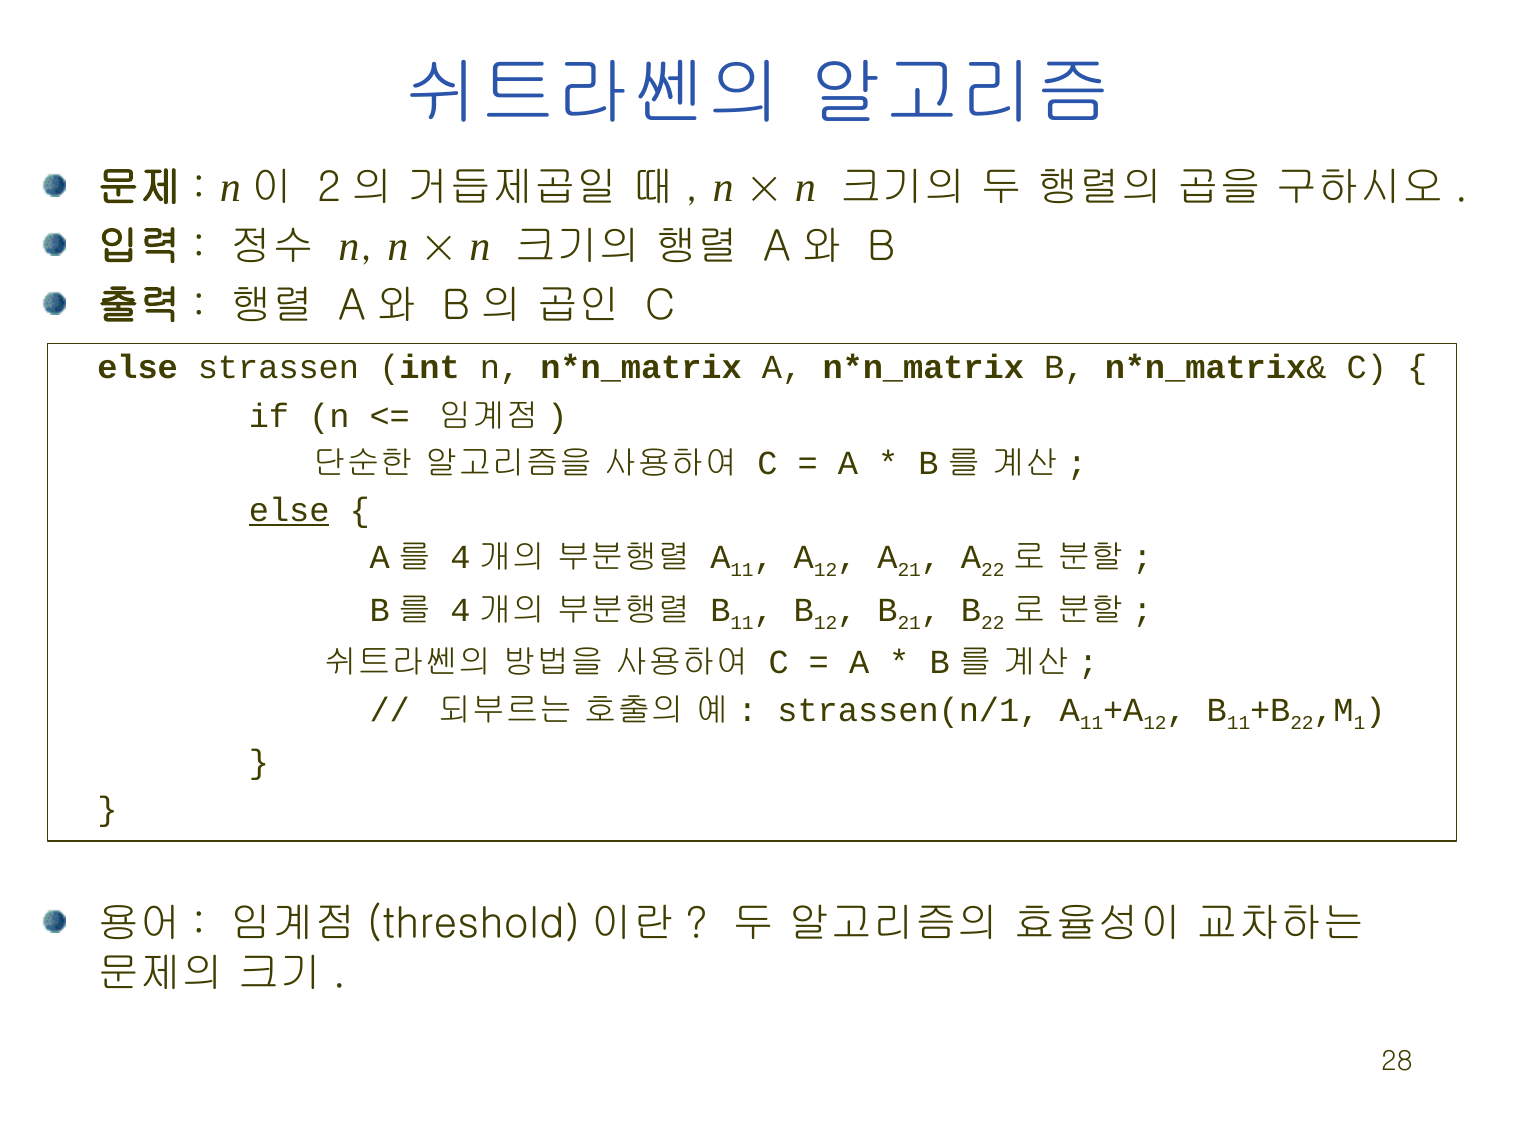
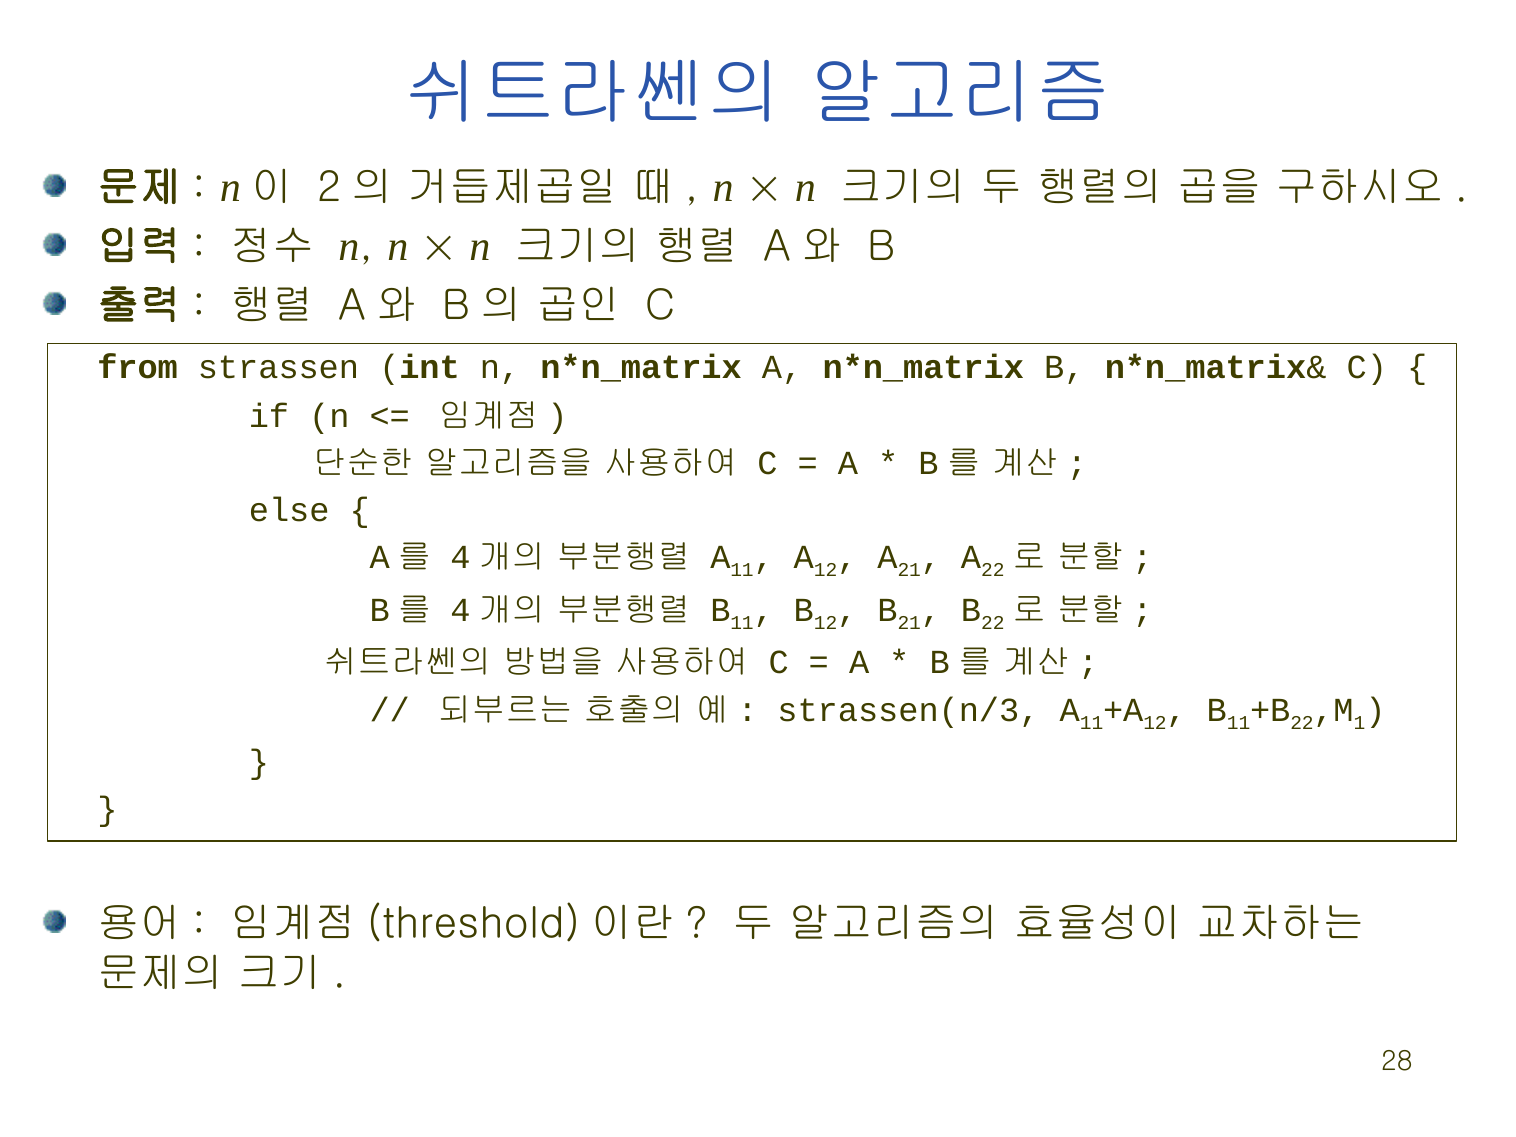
else: else -> from (138, 367)
else underline: present -> none (289, 510)
strassen(n/1: strassen(n/1 -> strassen(n/3 (908, 710)
